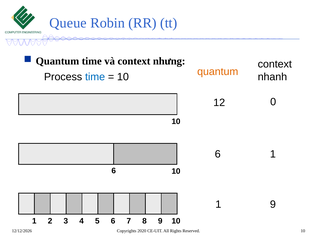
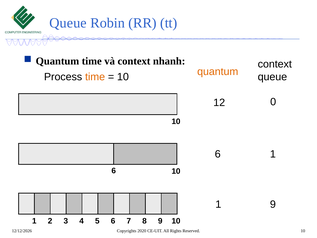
nhưng: nhưng -> nhanh (169, 61)
time colour: blue -> orange (95, 77)
nhanh: nhanh -> queue (272, 77)
